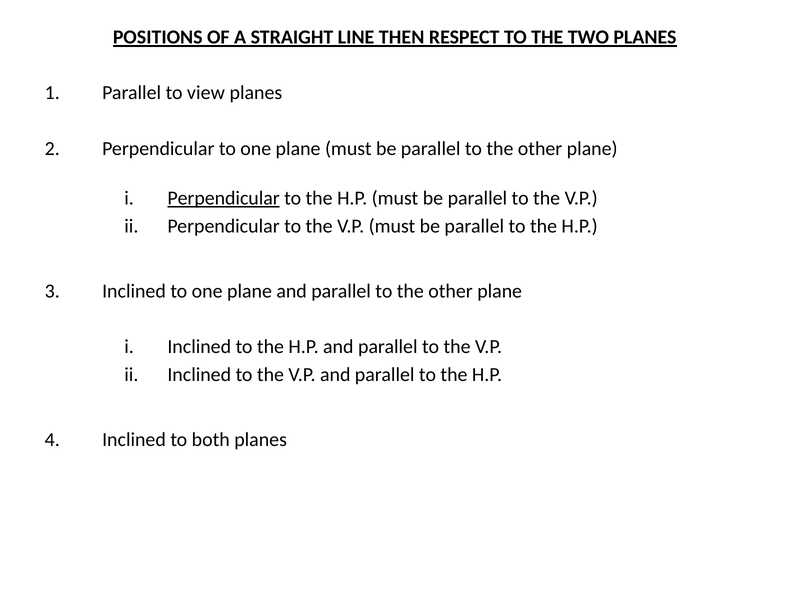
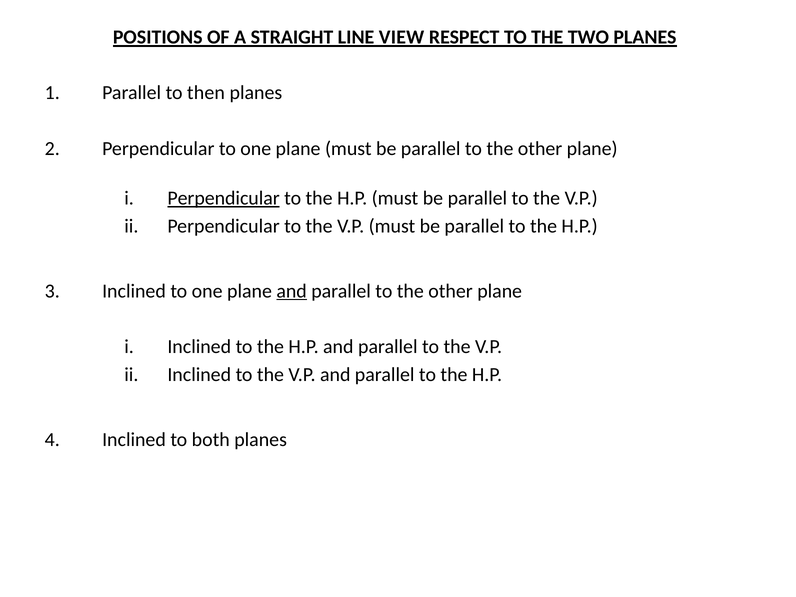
THEN: THEN -> VIEW (402, 37)
view: view -> then (206, 93)
and underline: none -> present (292, 291)
